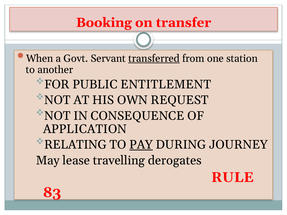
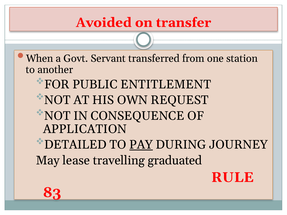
Booking: Booking -> Avoided (104, 23)
transferred underline: present -> none (154, 59)
RELATING: RELATING -> DETAILED (75, 145)
derogates: derogates -> graduated (175, 161)
